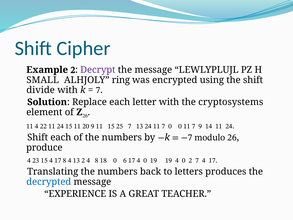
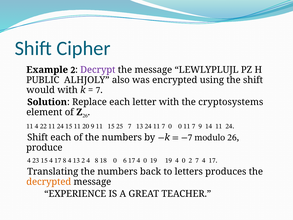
SMALL: SMALL -> PUBLIC (43, 80)
ring: ring -> also (121, 80)
divide: divide -> would (41, 90)
decrypted colour: blue -> orange (49, 182)
